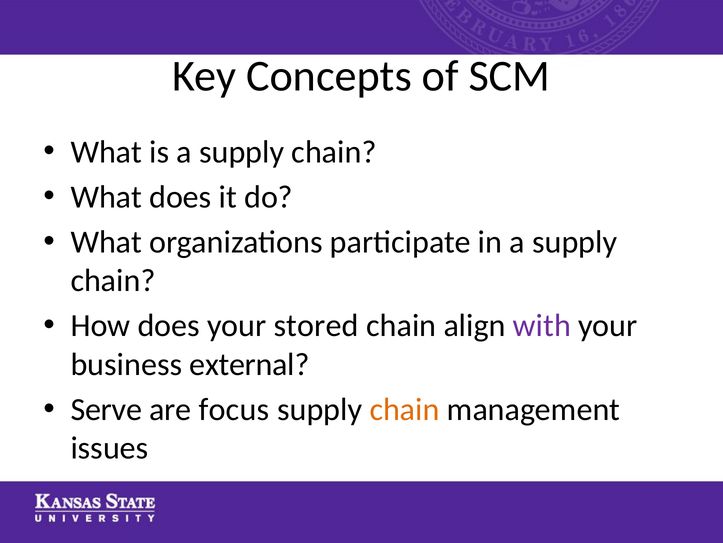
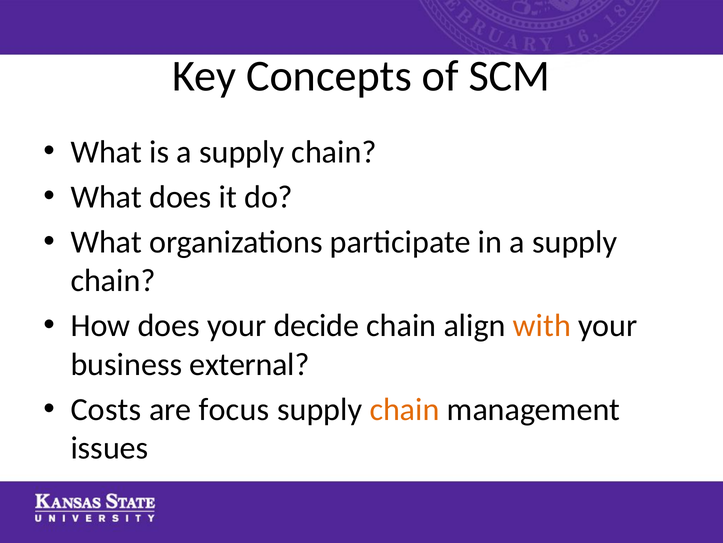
stored: stored -> decide (316, 325)
with colour: purple -> orange (542, 325)
Serve: Serve -> Costs (106, 409)
